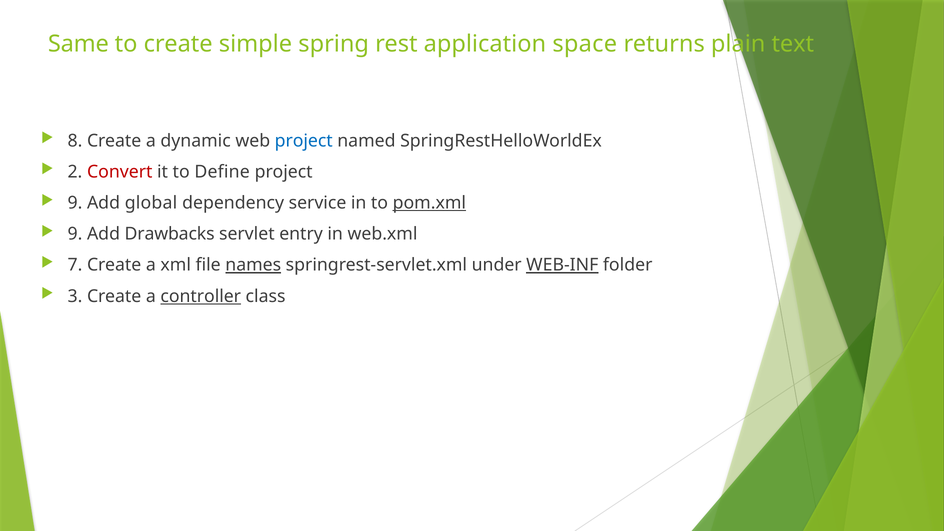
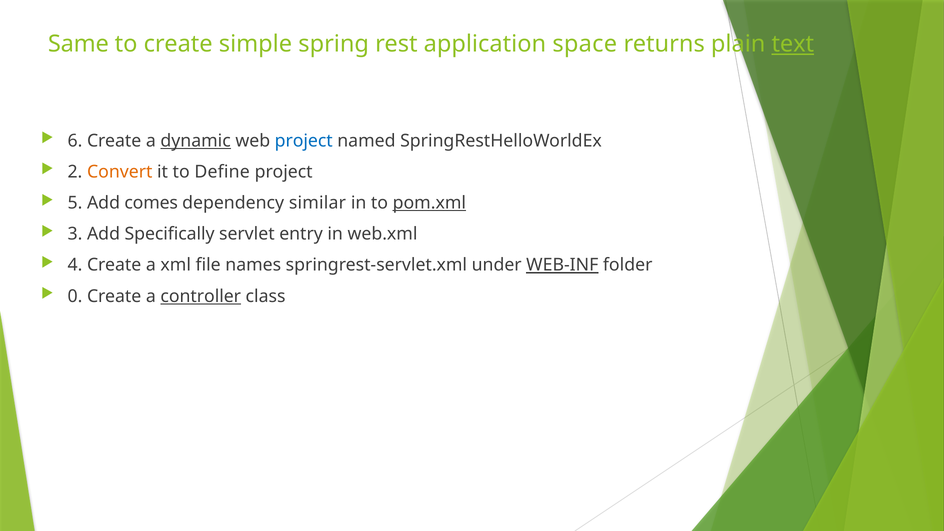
text underline: none -> present (793, 44)
8: 8 -> 6 (75, 141)
dynamic underline: none -> present (196, 141)
Convert colour: red -> orange (120, 172)
9: 9 -> 5 (75, 203)
global: global -> comes (151, 203)
service: service -> similar (317, 203)
9: 9 -> 3 (75, 234)
Drawbacks: Drawbacks -> Specifically (170, 234)
7: 7 -> 4 (75, 265)
names underline: present -> none (253, 265)
3: 3 -> 0 (75, 296)
